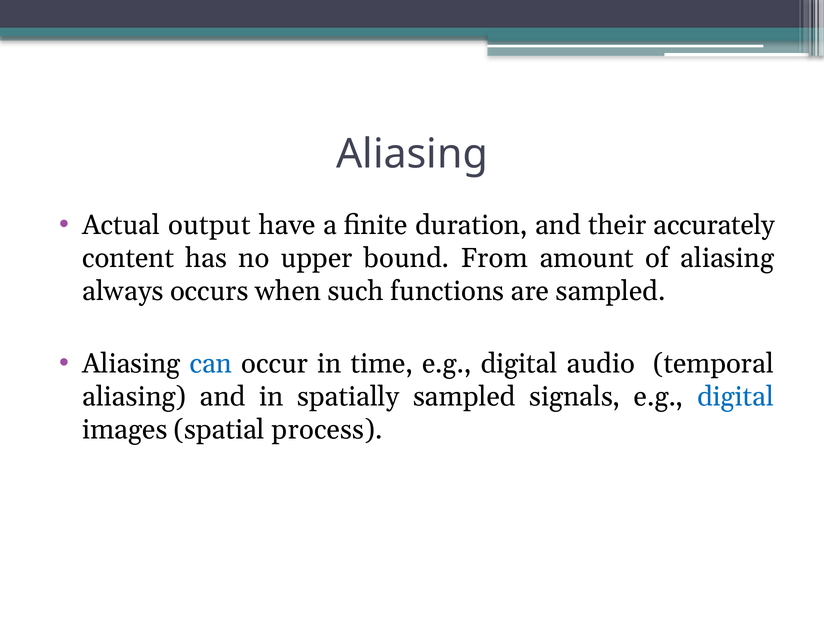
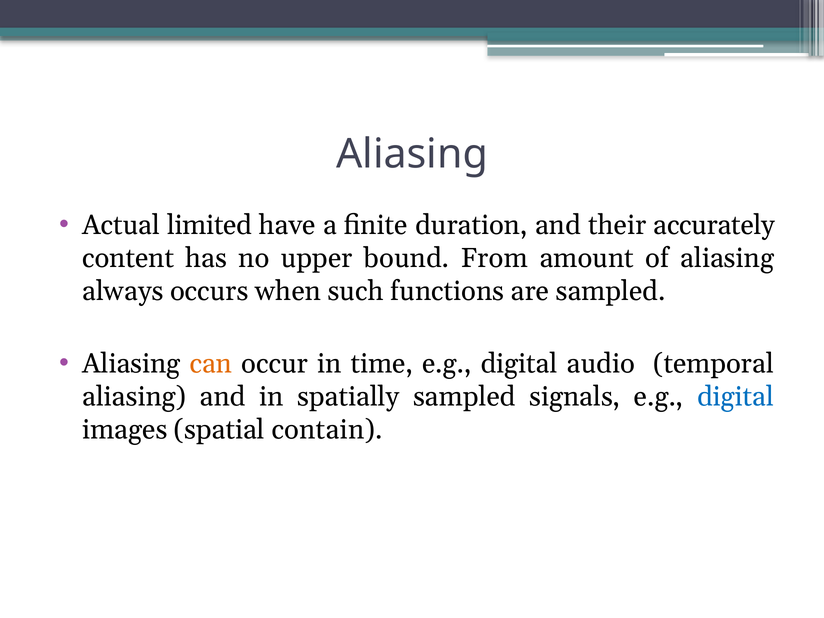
output: output -> limited (210, 225)
can colour: blue -> orange (211, 364)
process: process -> contain (327, 430)
